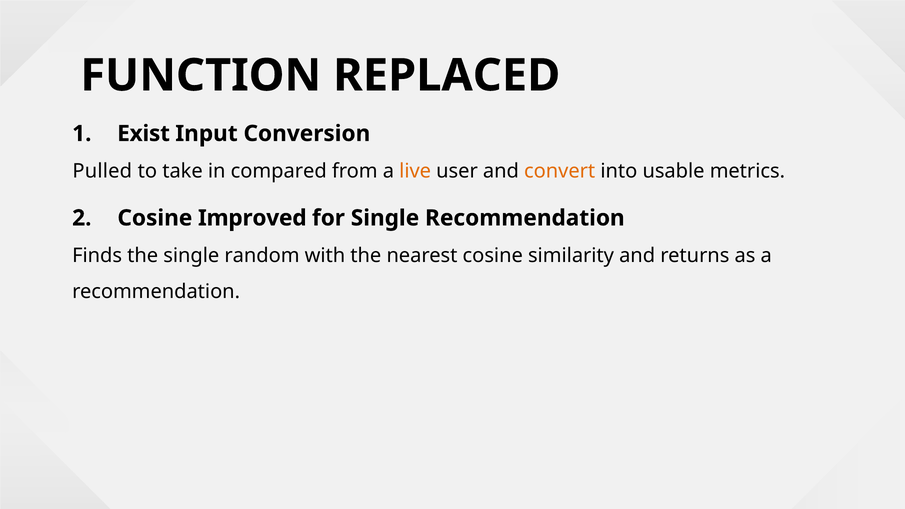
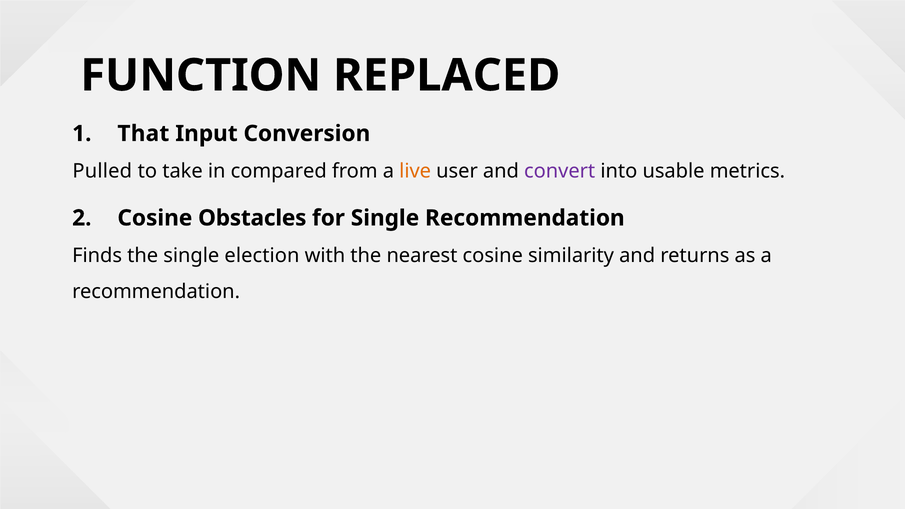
Exist: Exist -> That (143, 134)
convert colour: orange -> purple (560, 171)
Improved: Improved -> Obstacles (252, 218)
random: random -> election (262, 256)
